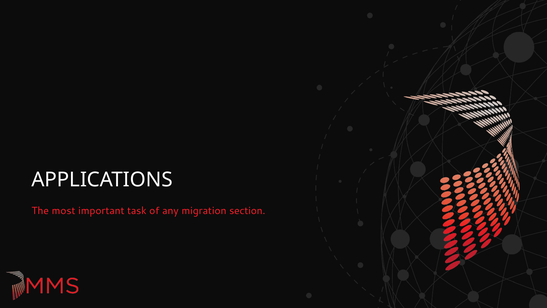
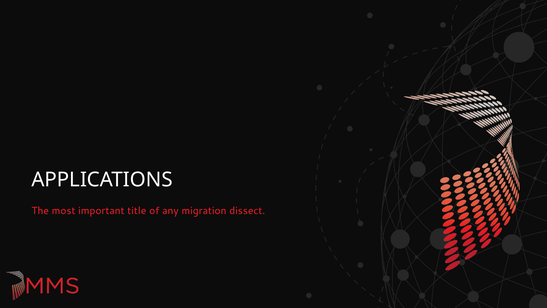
task: task -> title (137, 211)
section: section -> dissect (247, 211)
